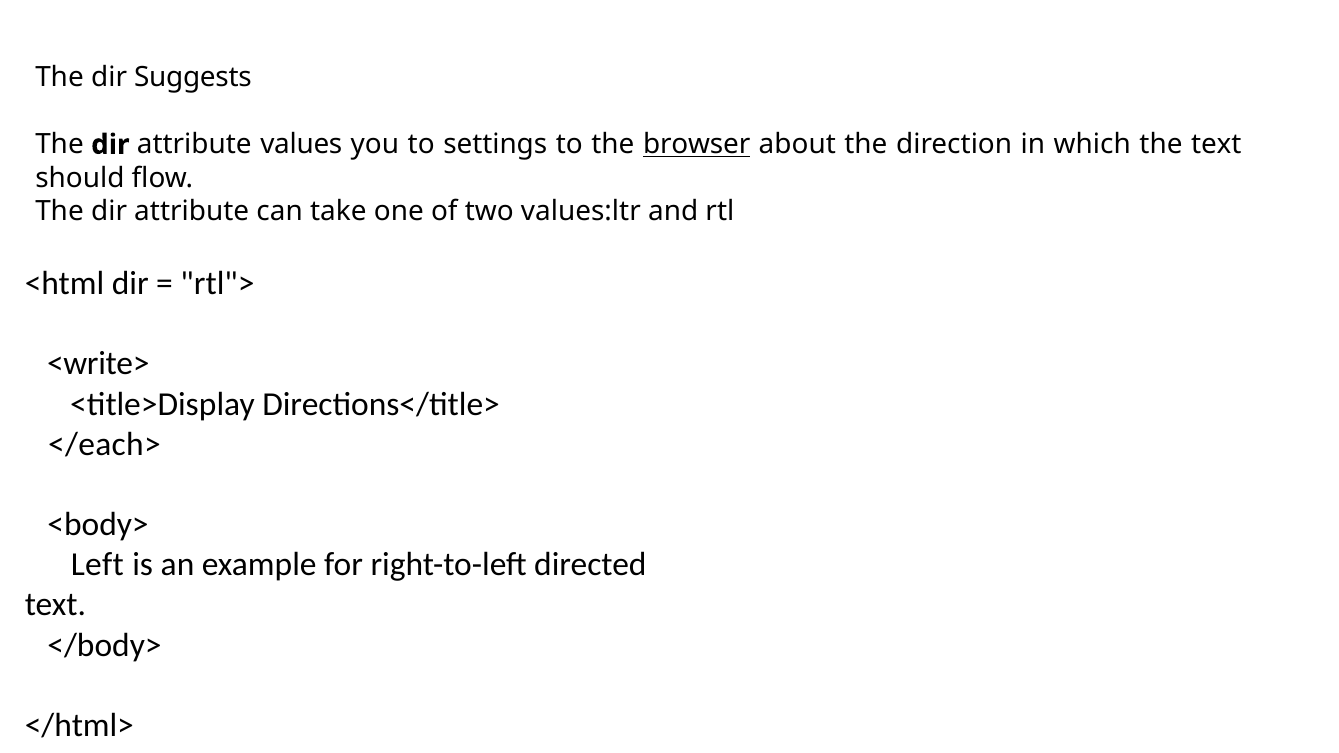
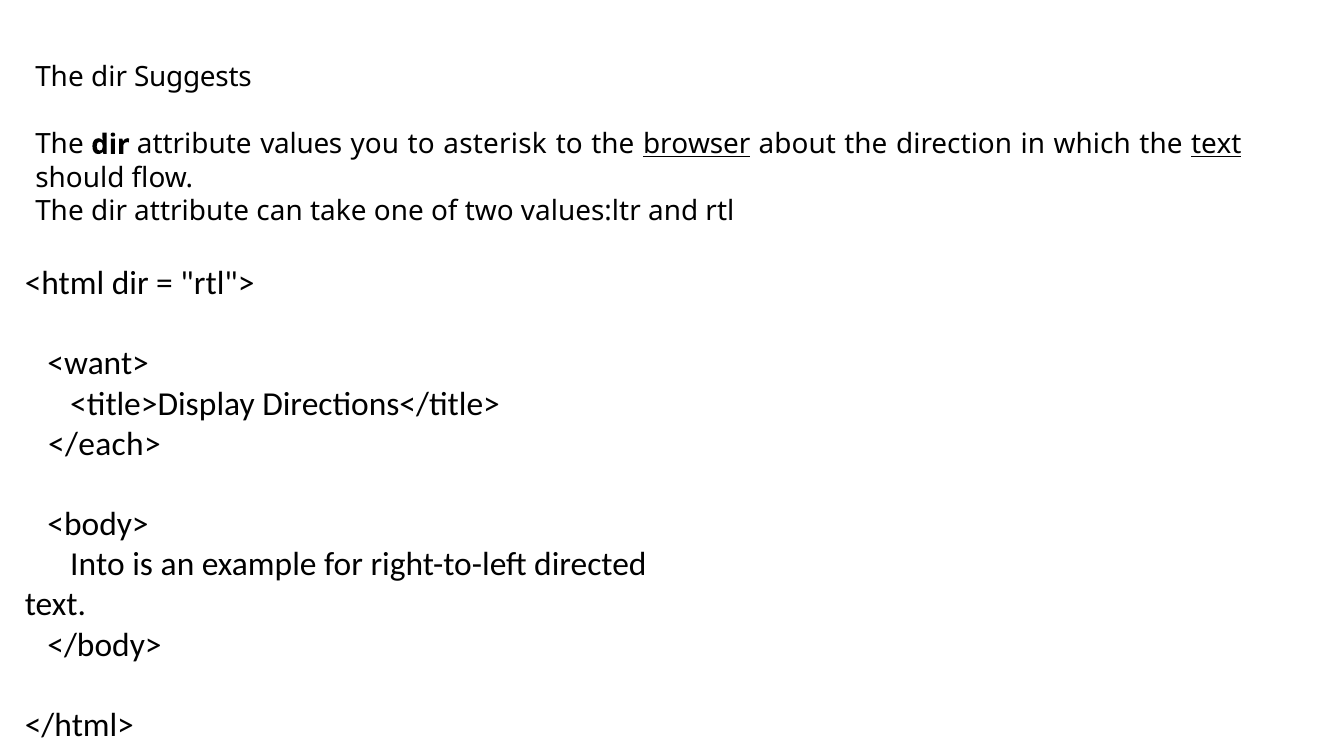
settings: settings -> asterisk (495, 145)
text underline: none -> present (1216, 145)
<write>: <write> -> <want> (98, 364)
Left: Left -> Into (98, 565)
